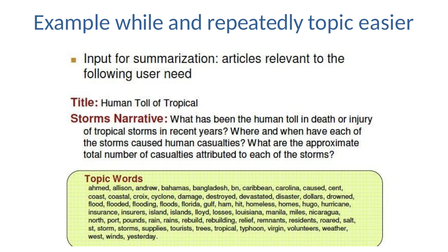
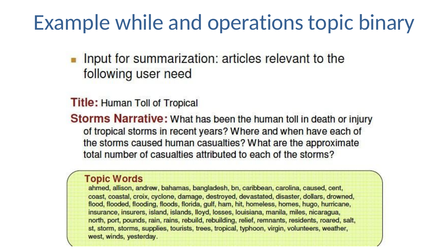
repeatedly: repeatedly -> operations (255, 23)
easier: easier -> binary (386, 23)
